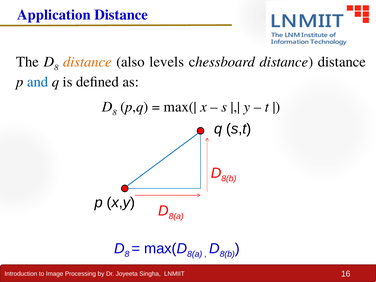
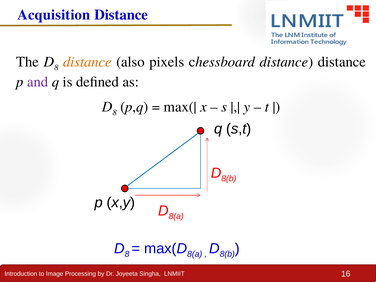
Application: Application -> Acquisition (54, 15)
levels: levels -> pixels (167, 62)
and colour: blue -> purple (38, 82)
